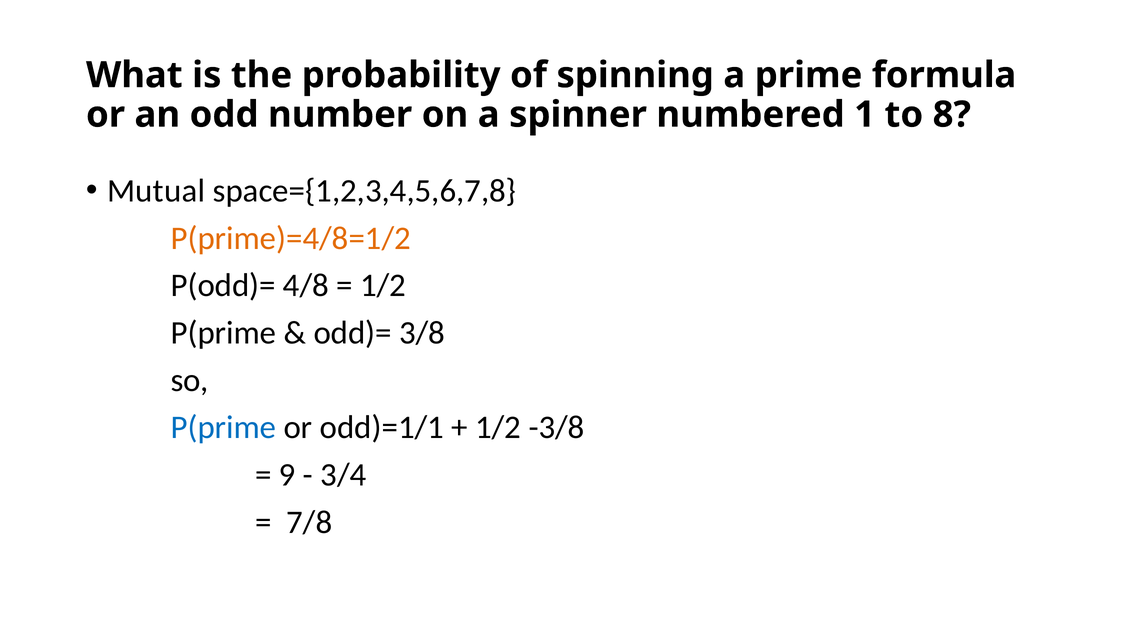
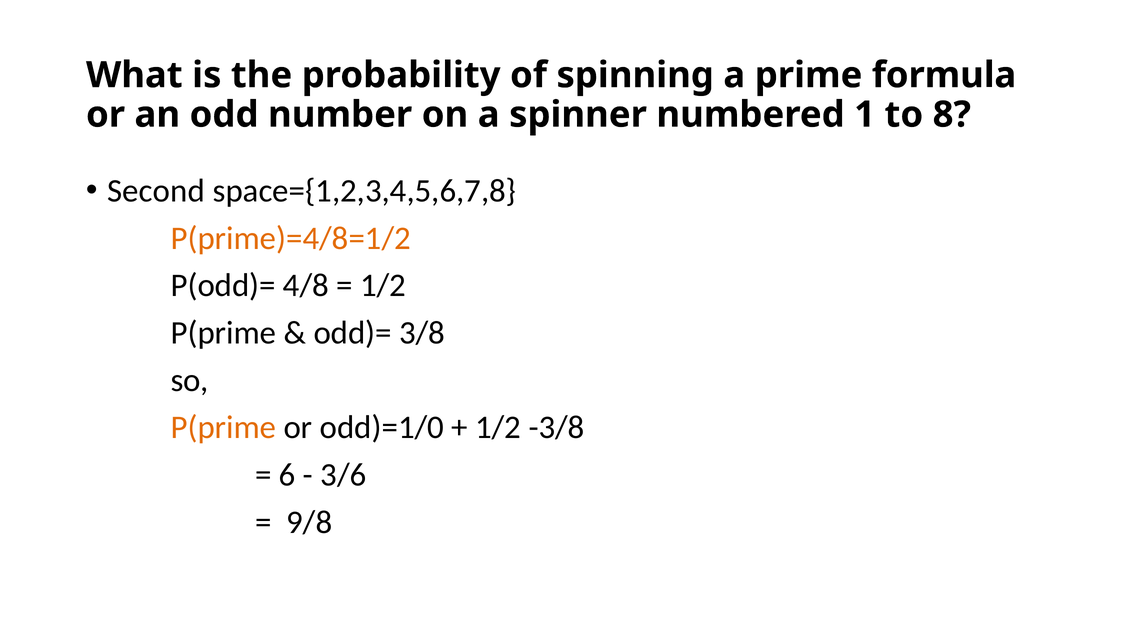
Mutual: Mutual -> Second (156, 191)
P(prime colour: blue -> orange (223, 427)
odd)=1/1: odd)=1/1 -> odd)=1/0 (382, 427)
9: 9 -> 6 (287, 474)
3/4: 3/4 -> 3/6 (343, 474)
7/8: 7/8 -> 9/8 (309, 522)
